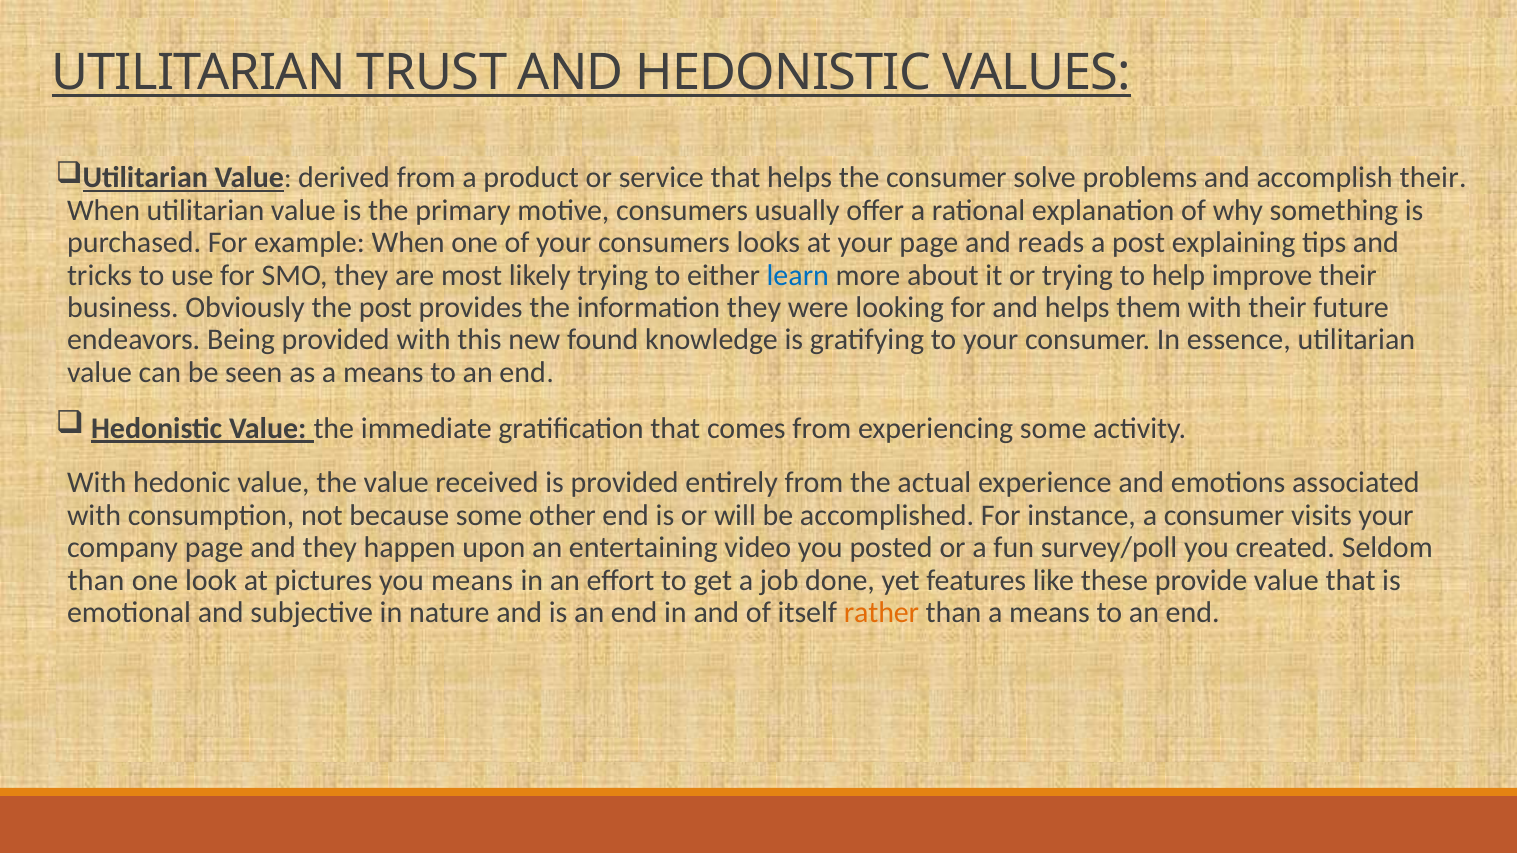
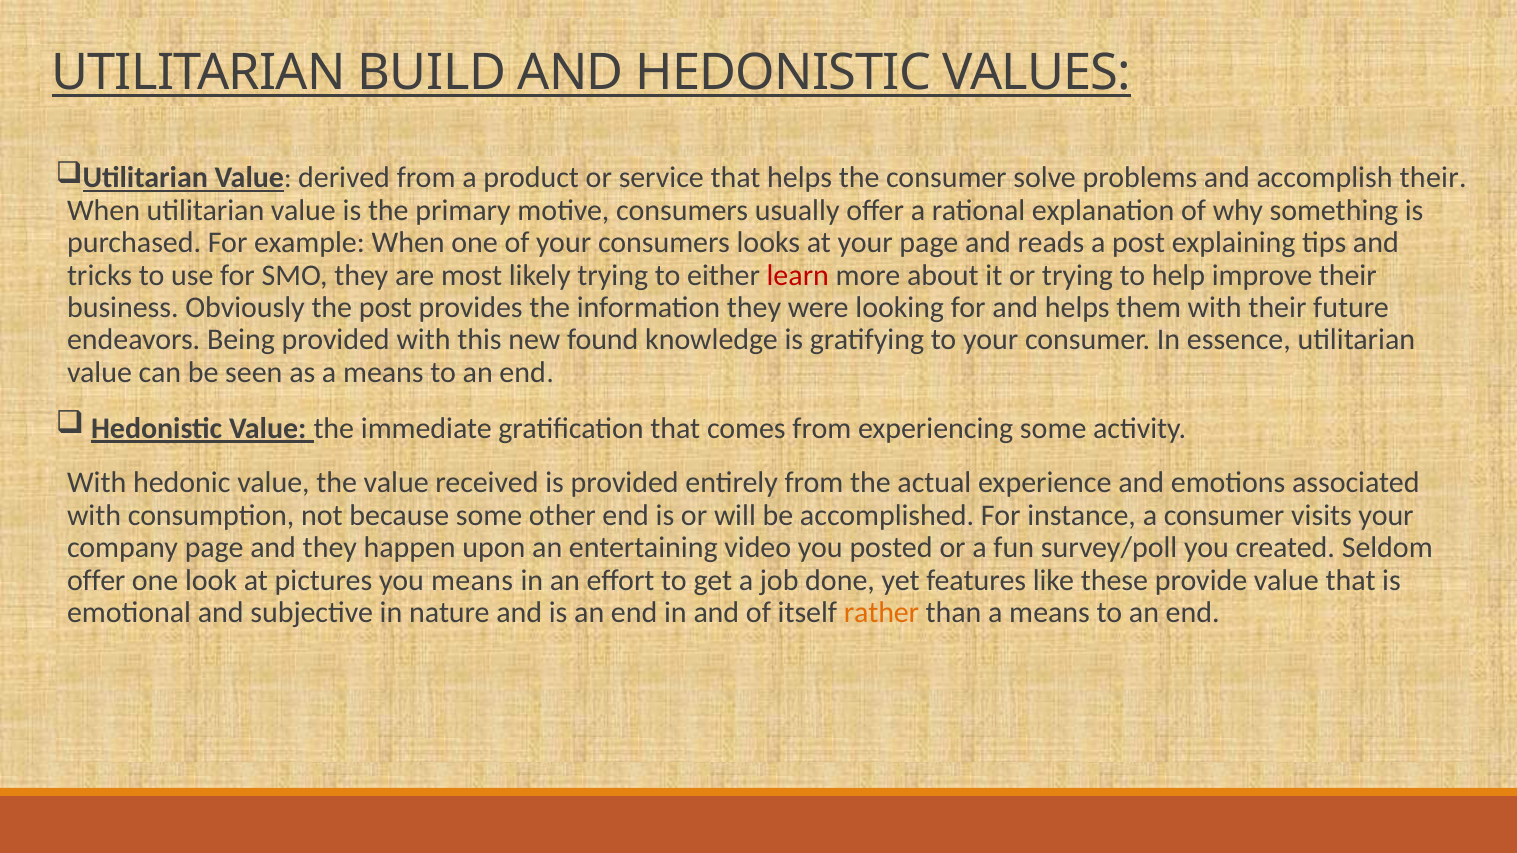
TRUST: TRUST -> BUILD (432, 73)
learn colour: blue -> red (798, 275)
than: than -> offer (96, 580)
